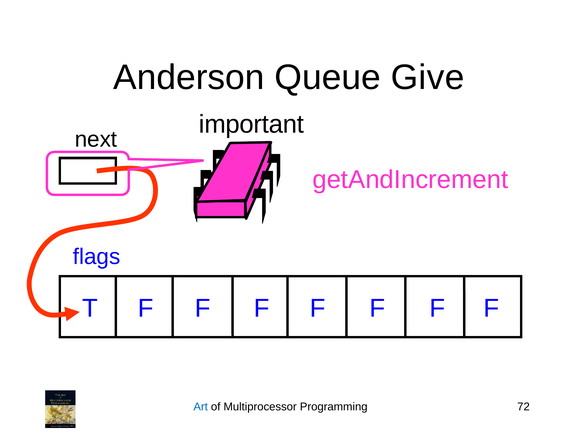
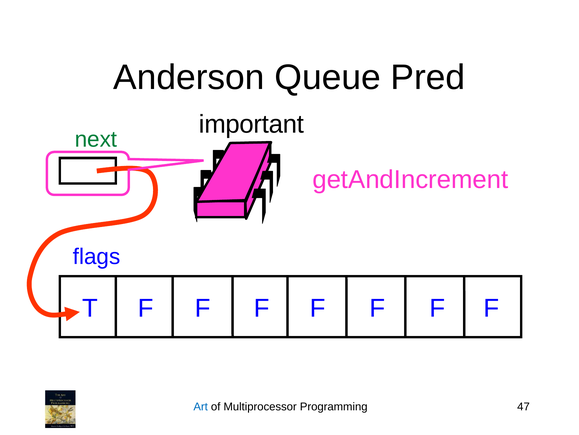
Give: Give -> Pred (428, 77)
next colour: black -> green (96, 139)
72: 72 -> 47 (524, 406)
